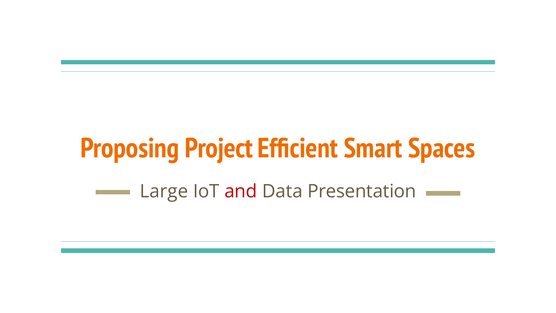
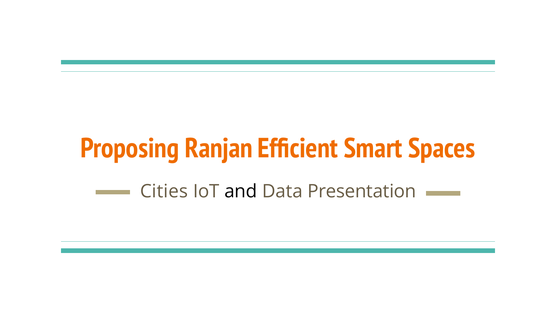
Project: Project -> Ranjan (219, 148)
Large: Large -> Cities (164, 191)
and colour: red -> black (241, 191)
